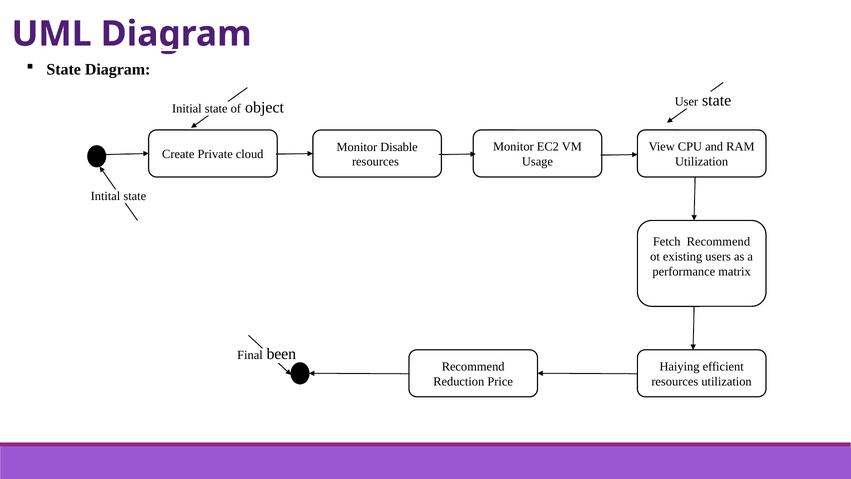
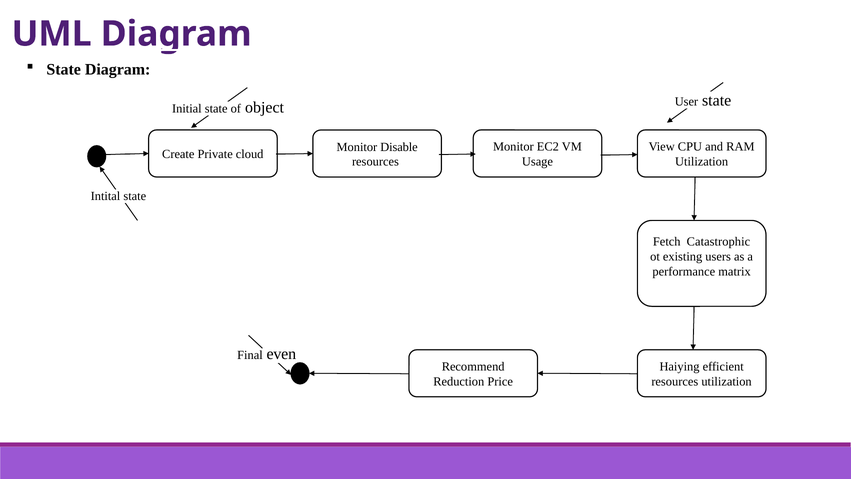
Fetch Recommend: Recommend -> Catastrophic (718, 242)
been: been -> even (281, 354)
